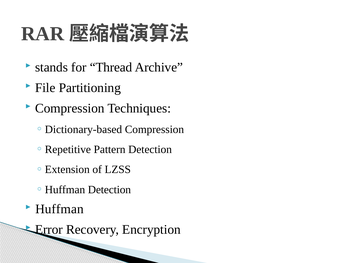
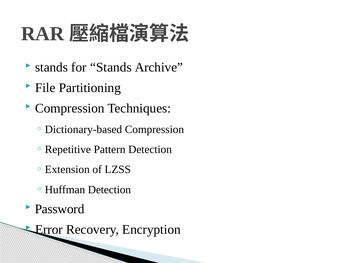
for Thread: Thread -> Stands (111, 67)
Huffman: Huffman -> Password (60, 209)
